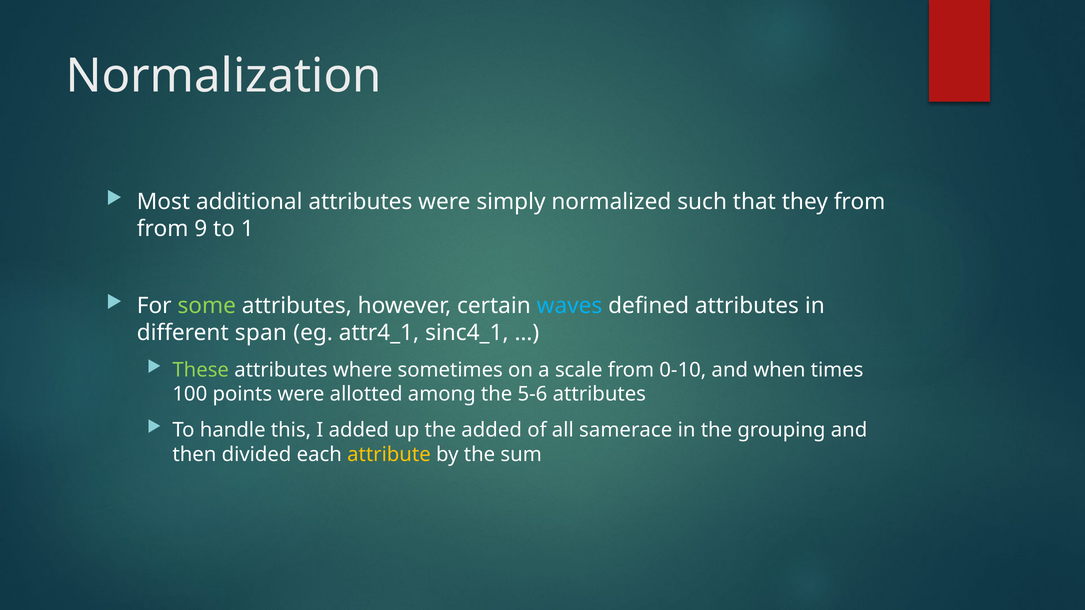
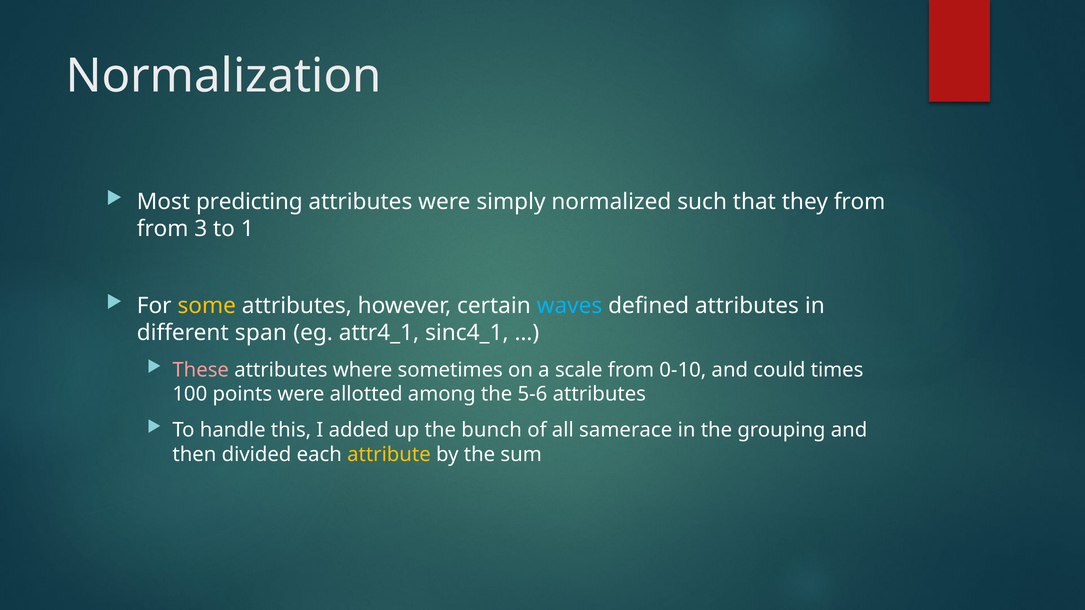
additional: additional -> predicting (249, 202)
9: 9 -> 3 (201, 229)
some colour: light green -> yellow (207, 306)
These colour: light green -> pink (201, 370)
when: when -> could (779, 370)
the added: added -> bunch (492, 430)
